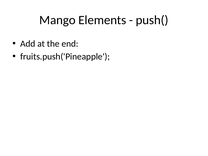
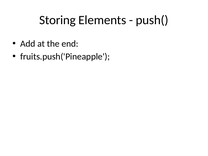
Mango: Mango -> Storing (57, 20)
